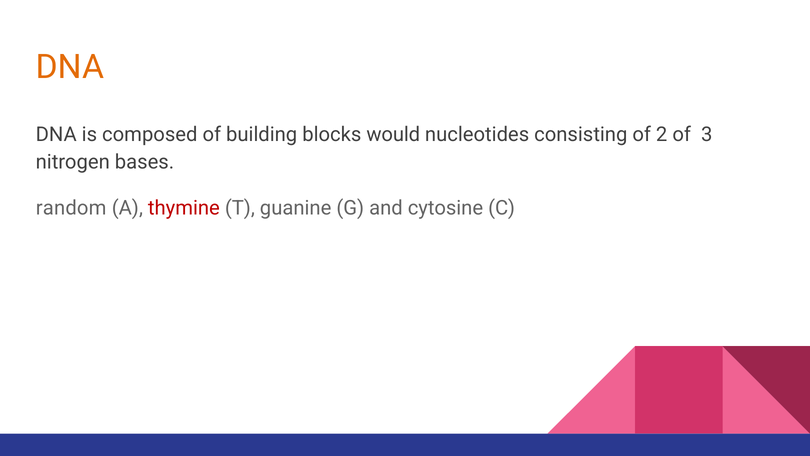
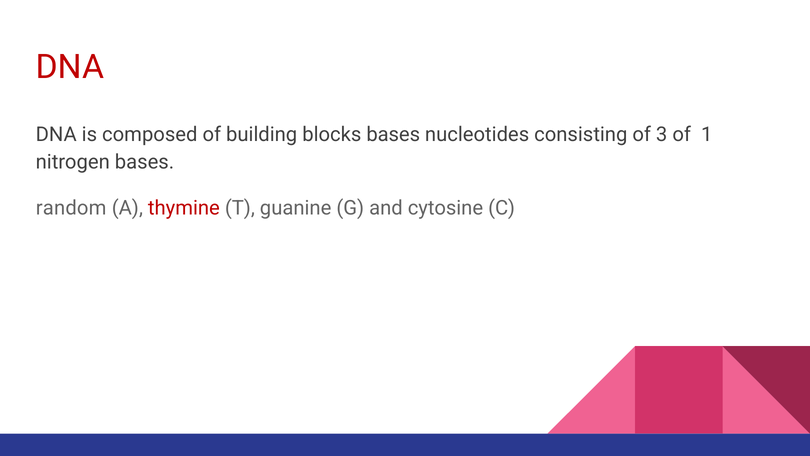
DNA colour: orange -> red (70, 67)
blocks would: would -> bases (393, 134)
2: 2 -> 3 (662, 134)
3: 3 -> 1 (707, 134)
